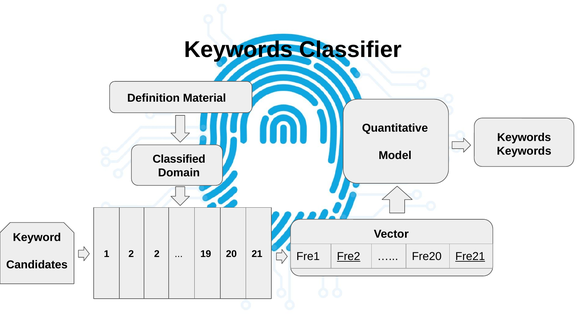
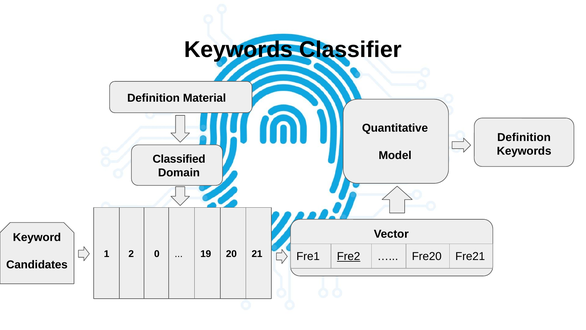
Keywords: Keywords -> Definition (524, 137)
2 2: 2 -> 0 (157, 254)
Fre21 underline: present -> none (470, 256)
